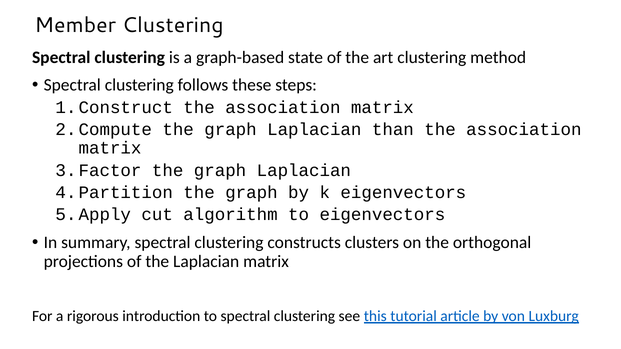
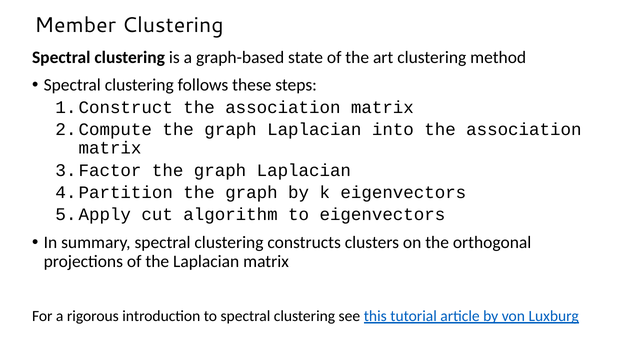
than: than -> into (393, 129)
